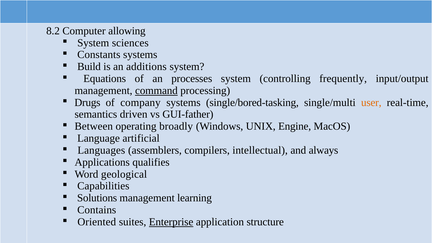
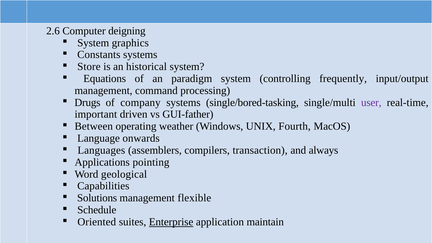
8.2: 8.2 -> 2.6 (53, 31)
allowing: allowing -> deigning (127, 31)
sciences: sciences -> graphics (130, 43)
Build: Build -> Store (89, 67)
additions: additions -> historical (146, 67)
processes: processes -> paradigm (192, 79)
command underline: present -> none (156, 91)
user colour: orange -> purple (371, 102)
semantics: semantics -> important (96, 114)
broadly: broadly -> weather (176, 126)
Engine: Engine -> Fourth (295, 126)
artificial: artificial -> onwards (141, 138)
intellectual: intellectual -> transaction (260, 150)
qualifies: qualifies -> pointing (151, 162)
learning: learning -> flexible (194, 198)
Contains: Contains -> Schedule (97, 210)
structure: structure -> maintain (265, 222)
